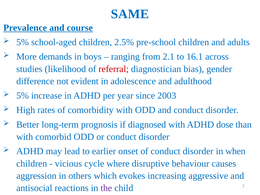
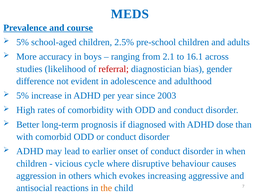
SAME: SAME -> MEDS (130, 14)
demands: demands -> accuracy (55, 57)
the colour: purple -> orange (106, 188)
